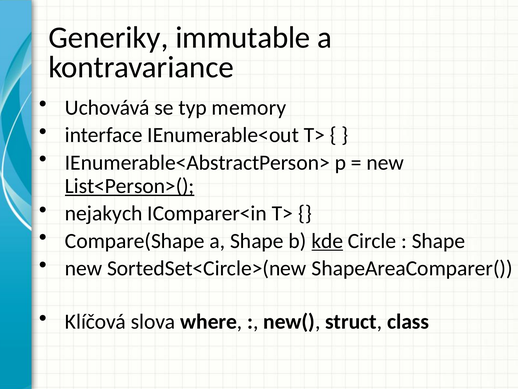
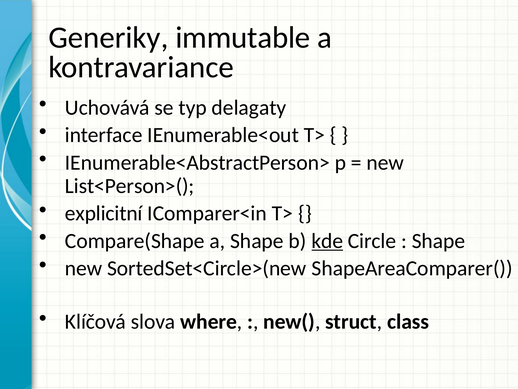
memory: memory -> delagaty (249, 107)
List<Person>( underline: present -> none (130, 186)
nejakych: nejakych -> explicitní (104, 213)
